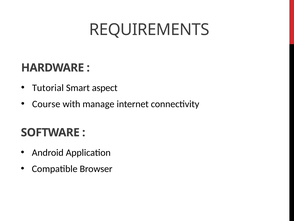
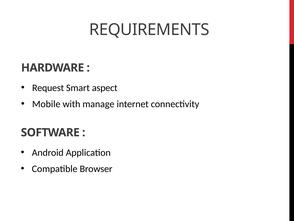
Tutorial: Tutorial -> Request (48, 88)
Course: Course -> Mobile (46, 104)
